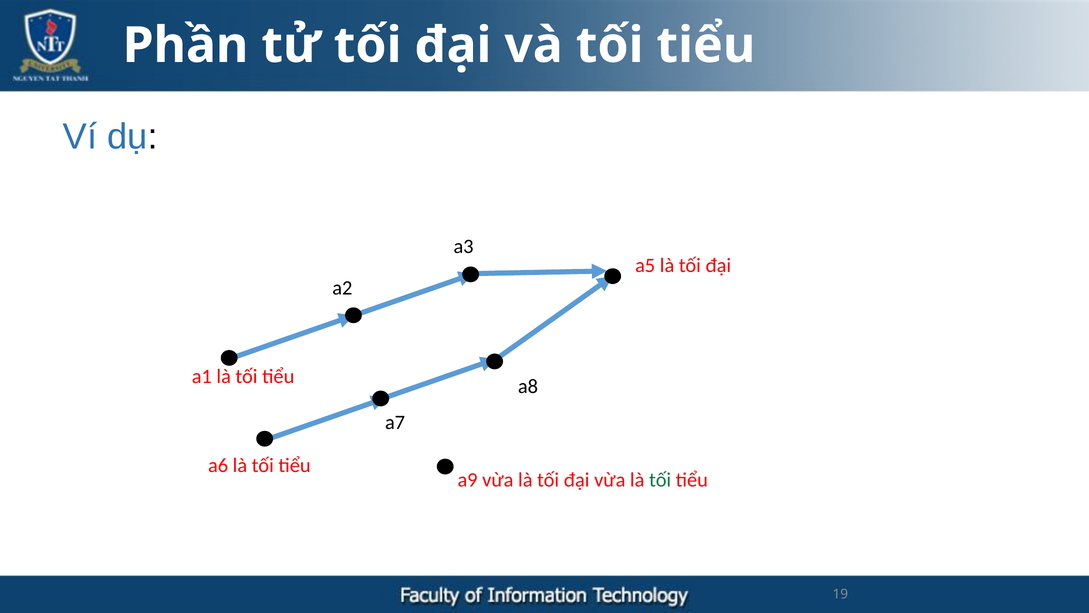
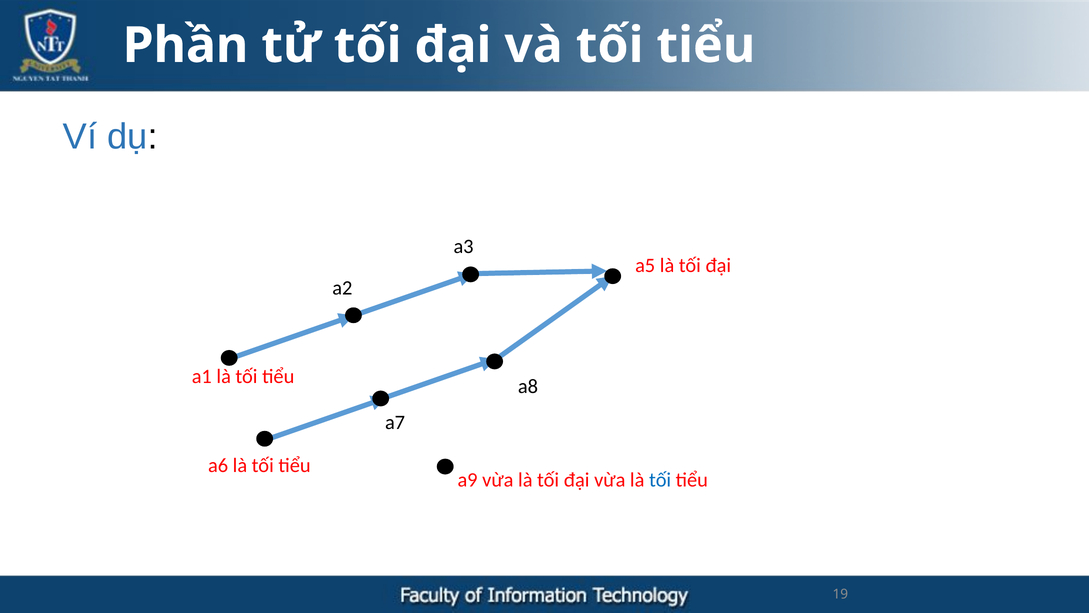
tối colour: green -> blue (660, 480)
